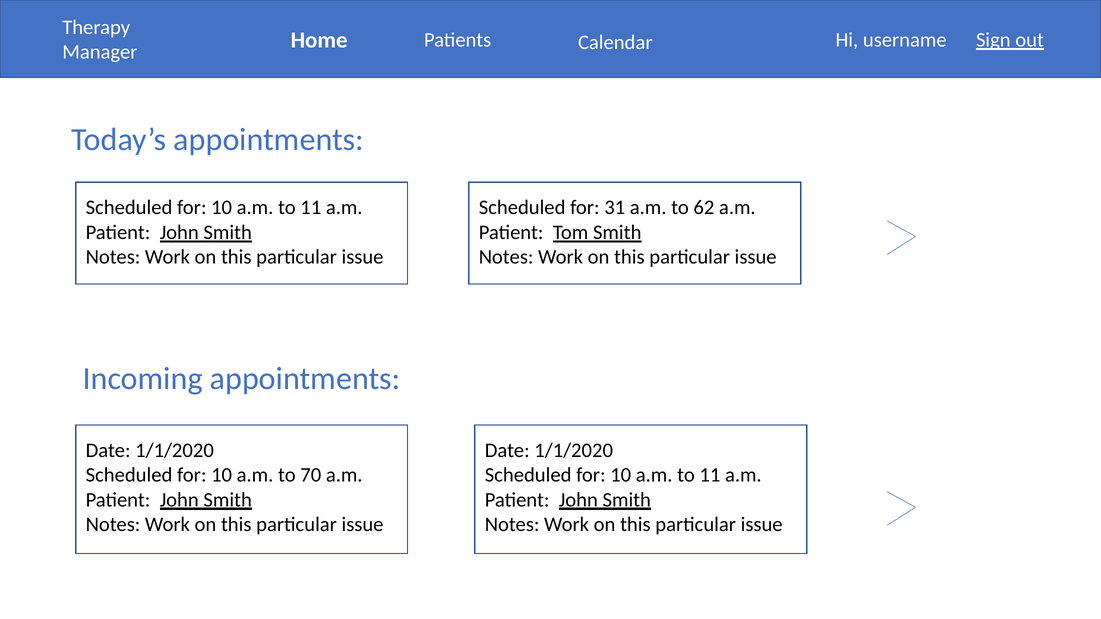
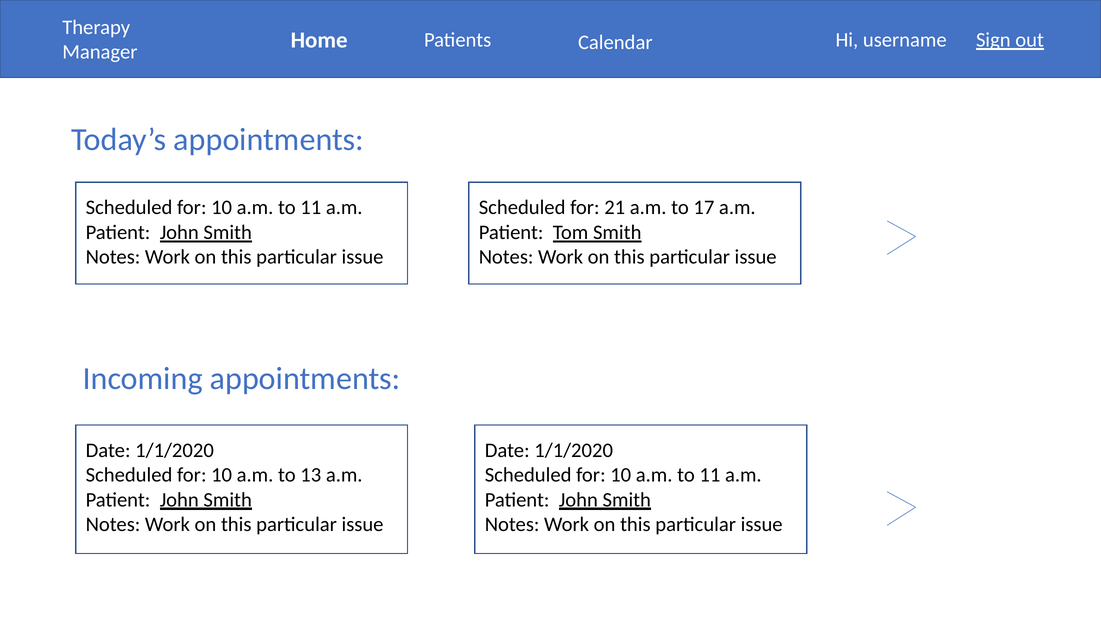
31: 31 -> 21 (615, 208)
62: 62 -> 17 (704, 208)
70: 70 -> 13 (311, 475)
